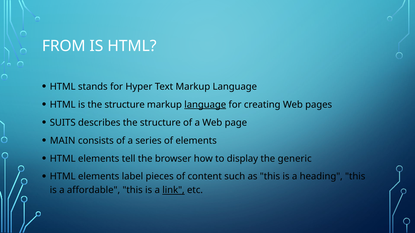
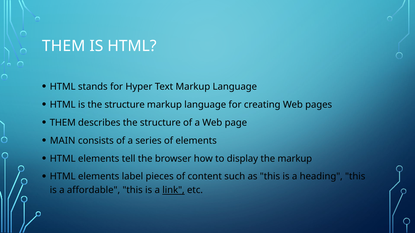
FROM: FROM -> THEM (64, 46)
language underline: present -> none (205, 105)
SUITS: SUITS -> THEM (63, 123)
the generic: generic -> markup (295, 159)
